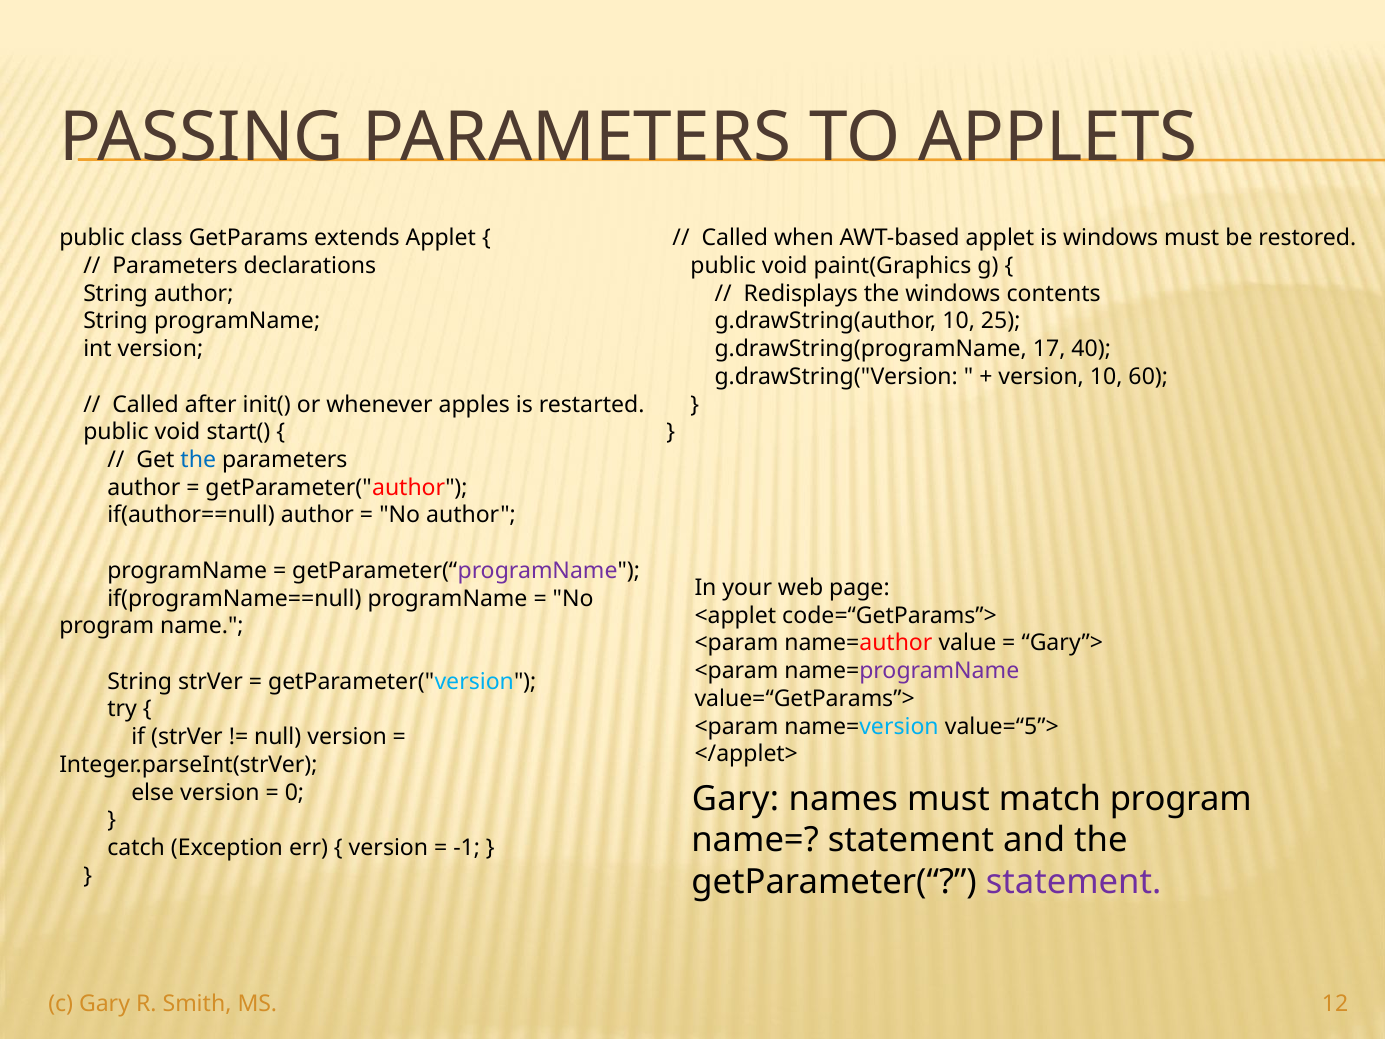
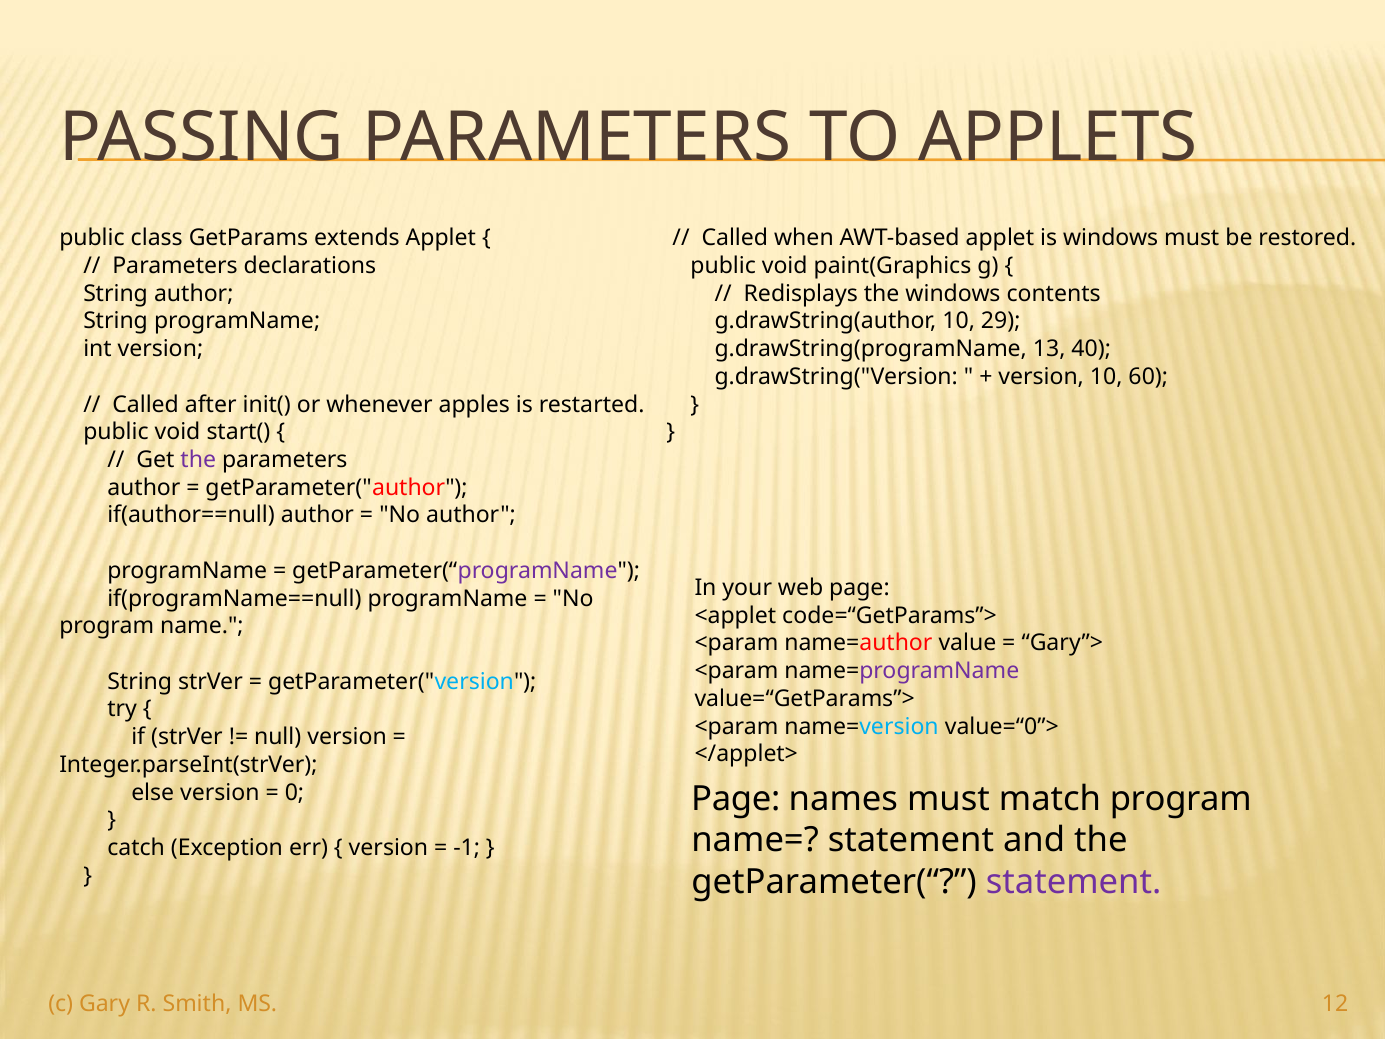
25: 25 -> 29 (1001, 321)
17: 17 -> 13 (1049, 349)
the colour: blue -> purple (198, 460)
value=“5”>: value=“5”> -> value=“0”> (1002, 726)
Gary: Gary -> Page (736, 799)
